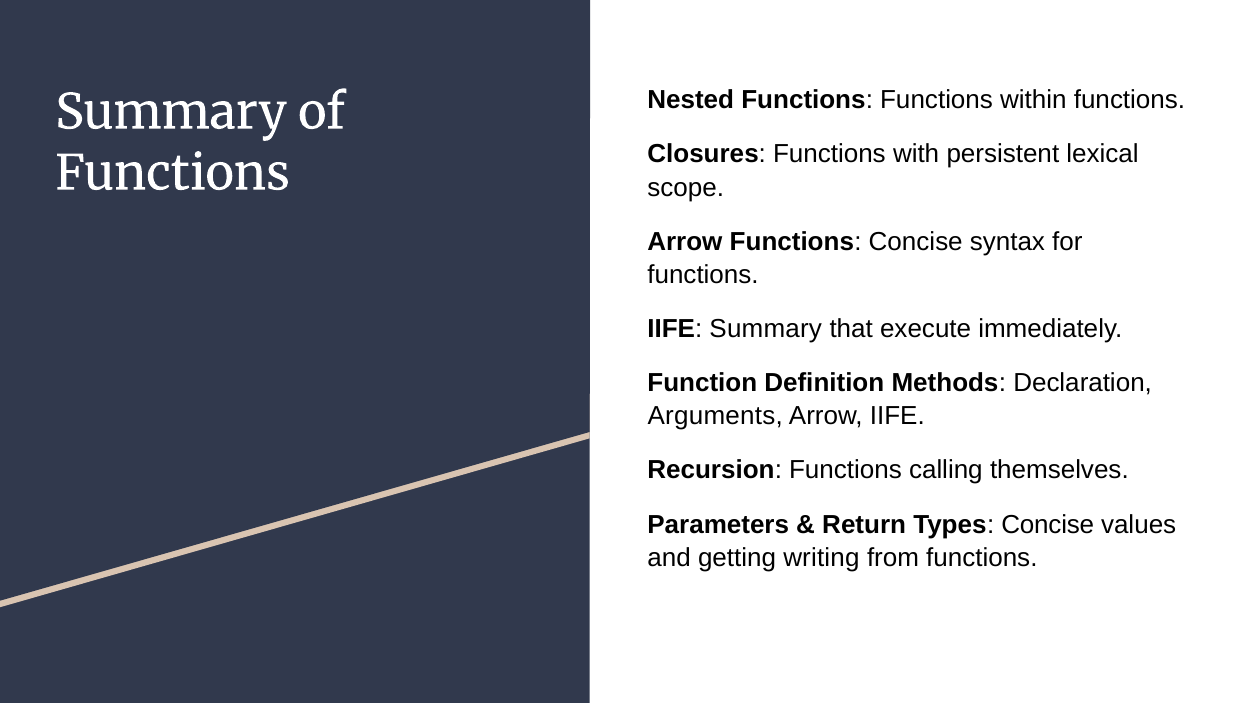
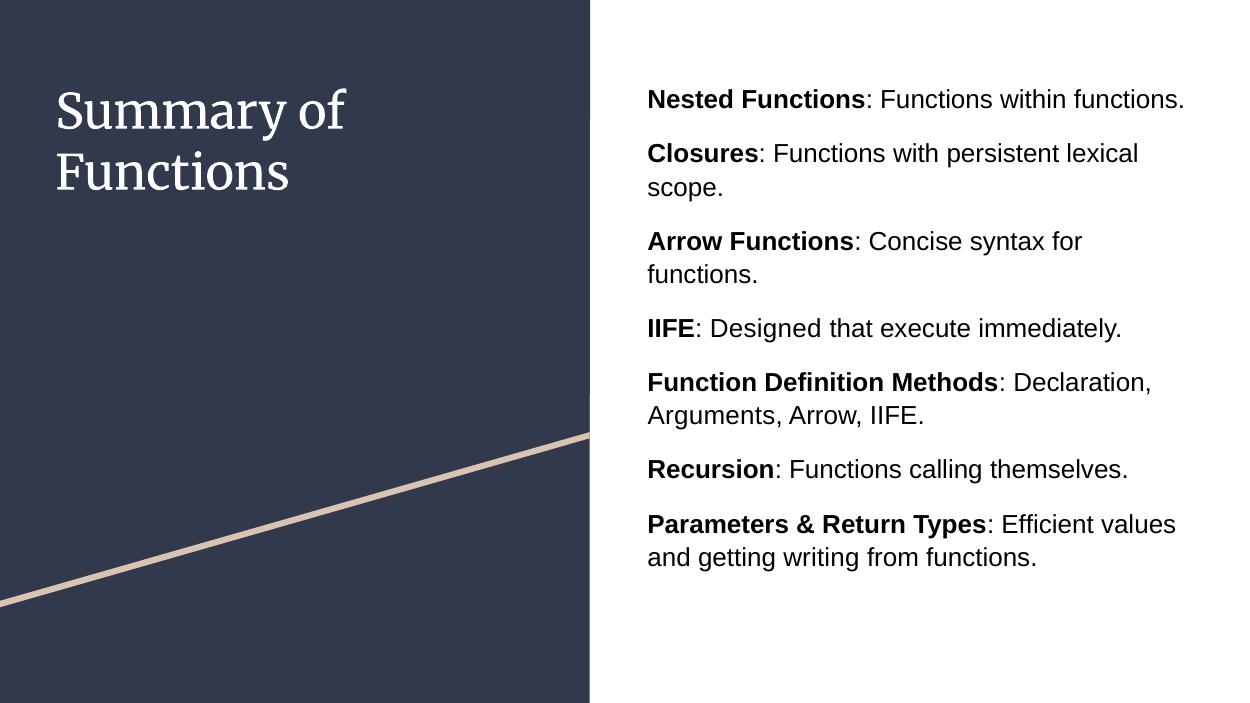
IIFE Summary: Summary -> Designed (766, 329)
Types Concise: Concise -> Efficient (1048, 525)
